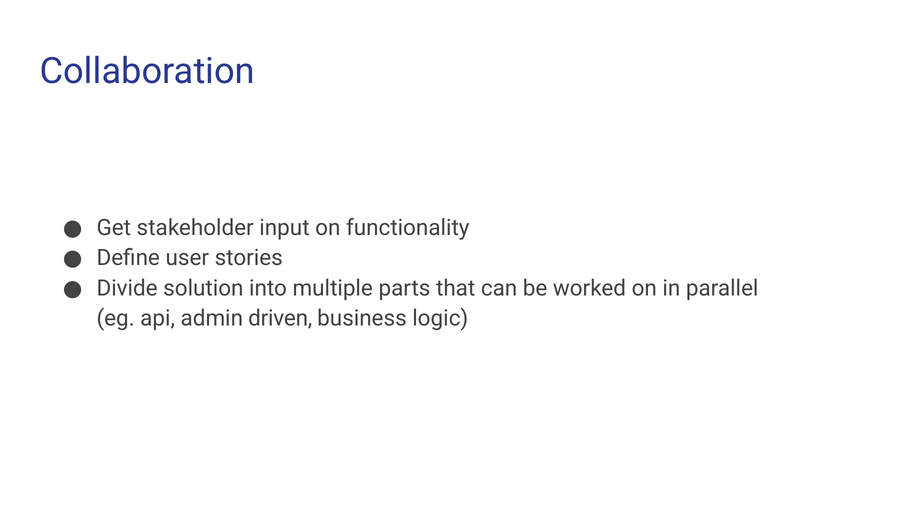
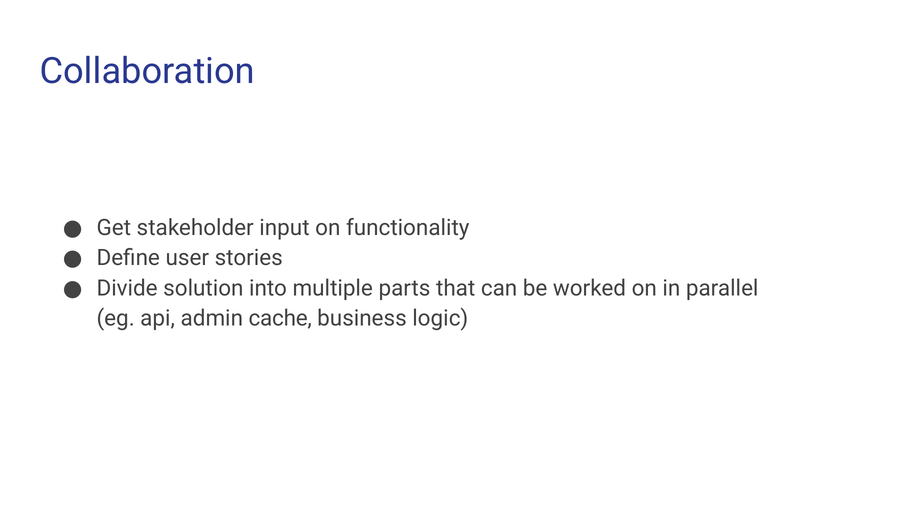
driven: driven -> cache (280, 319)
